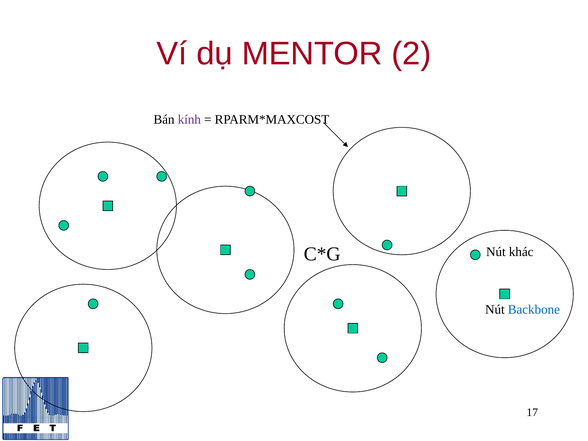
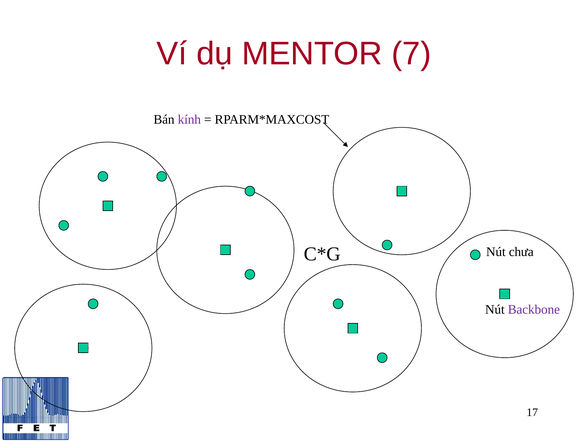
2: 2 -> 7 (411, 54)
khác: khác -> chưa (521, 252)
Backbone colour: blue -> purple (534, 310)
